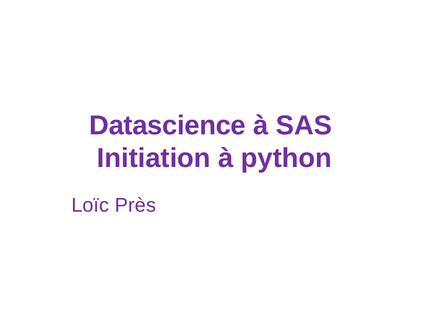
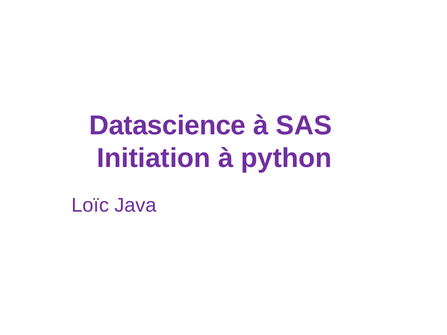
Près: Près -> Java (136, 206)
